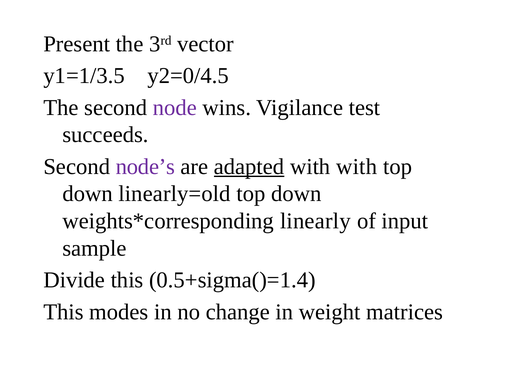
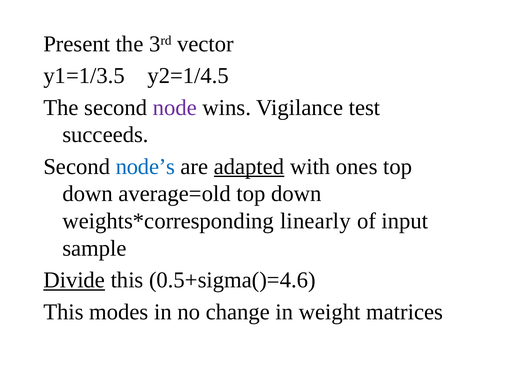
y2=0/4.5: y2=0/4.5 -> y2=1/4.5 (188, 76)
node’s colour: purple -> blue (145, 166)
with with: with -> ones (357, 166)
linearly=old: linearly=old -> average=old (175, 194)
Divide underline: none -> present (74, 280)
0.5+sigma()=1.4: 0.5+sigma()=1.4 -> 0.5+sigma()=4.6 (232, 280)
